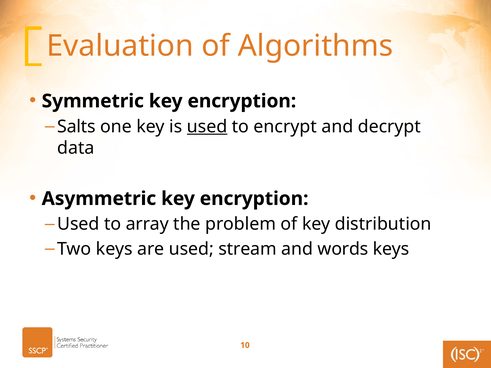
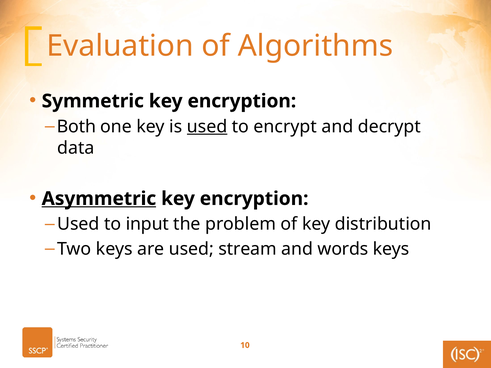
Salts: Salts -> Both (76, 127)
Asymmetric underline: none -> present (99, 199)
array: array -> input (147, 224)
